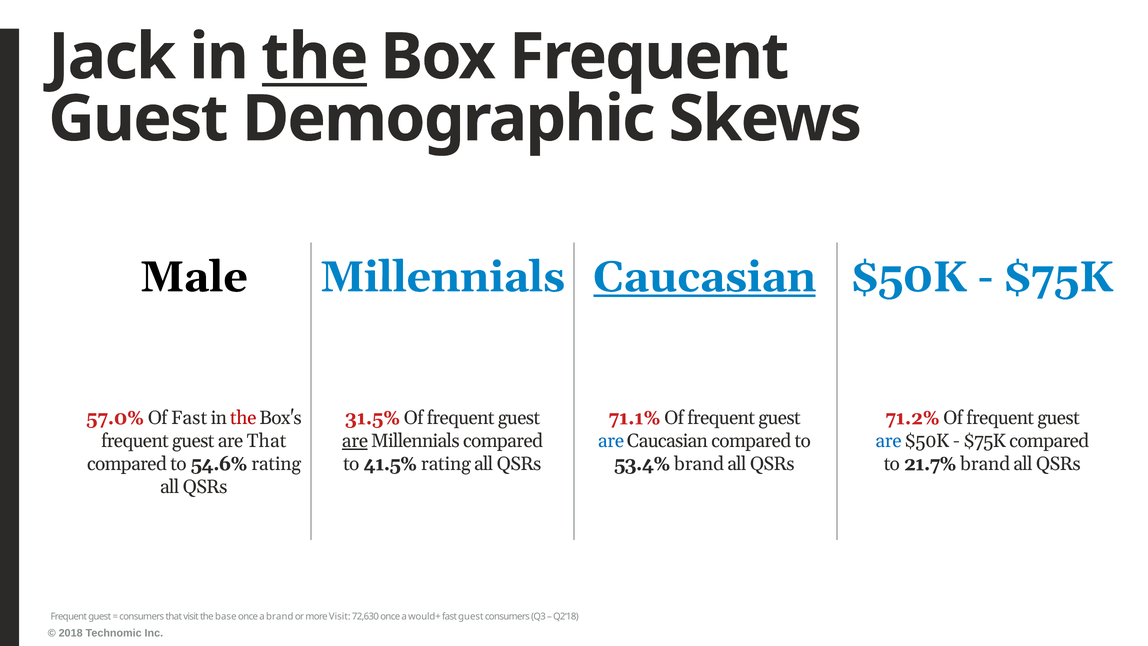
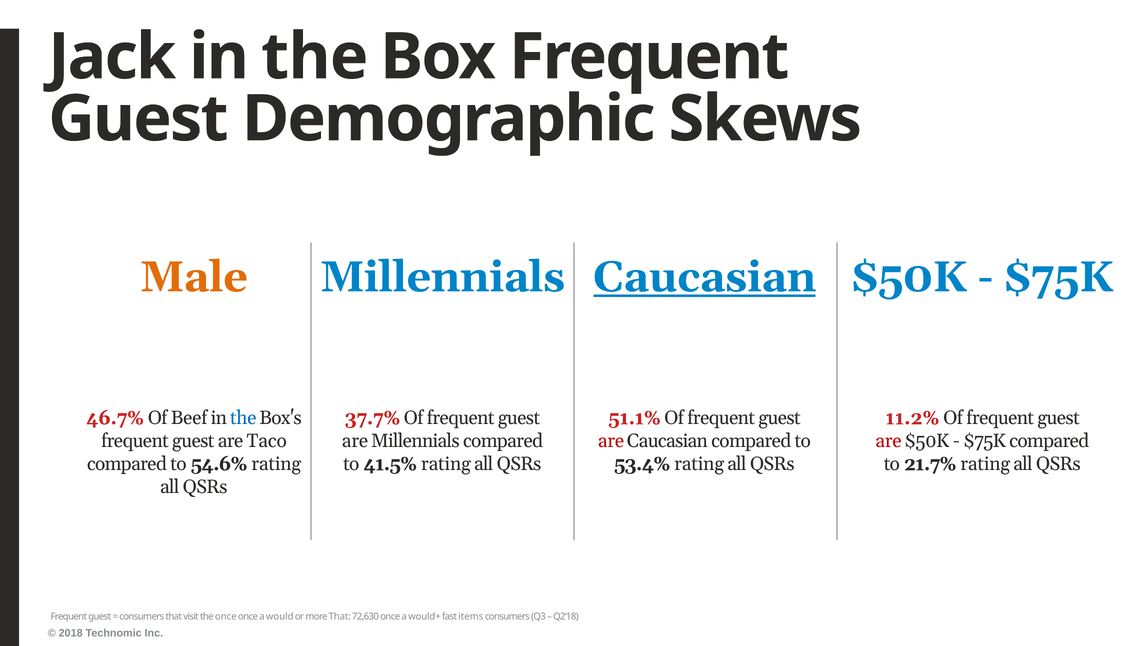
the underline: present -> none (315, 57)
Male colour: black -> orange (194, 277)
57.0%: 57.0% -> 46.7% (115, 418)
Of Fast: Fast -> Beef (189, 418)
the colour: red -> blue (243, 418)
31.5%: 31.5% -> 37.7% (373, 418)
71.1%: 71.1% -> 51.1% (634, 418)
71.2%: 71.2% -> 11.2% (912, 418)
are That: That -> Taco (267, 441)
are underline: present -> none (355, 441)
are colour: blue -> red (611, 441)
are colour: blue -> red (889, 441)
53.4% brand: brand -> rating (699, 464)
21.7% brand: brand -> rating (985, 464)
the base: base -> once (226, 617)
a brand: brand -> would (280, 617)
more Visit: Visit -> That (340, 617)
fast guest: guest -> items (471, 617)
